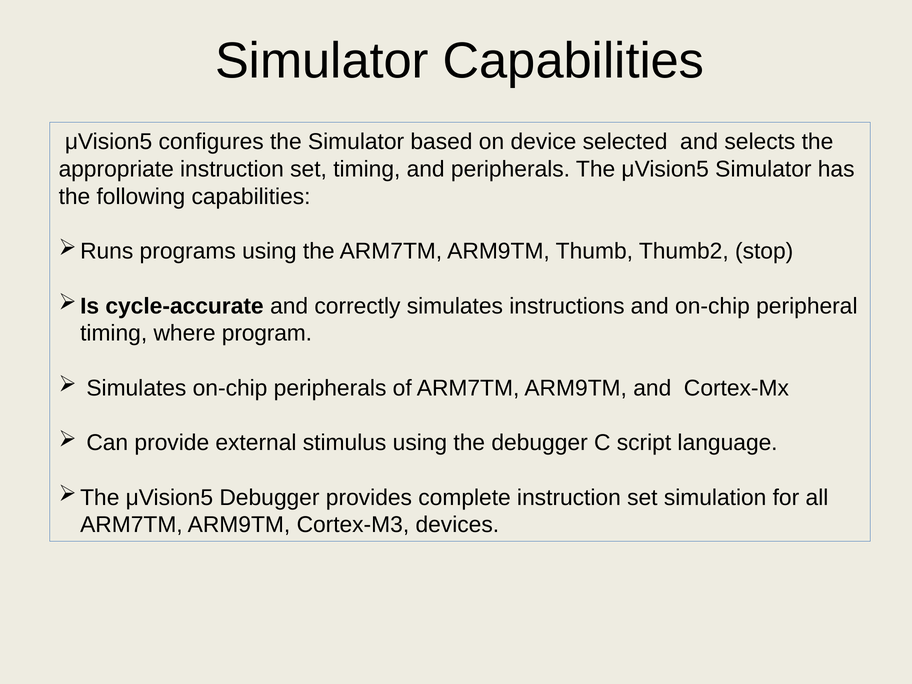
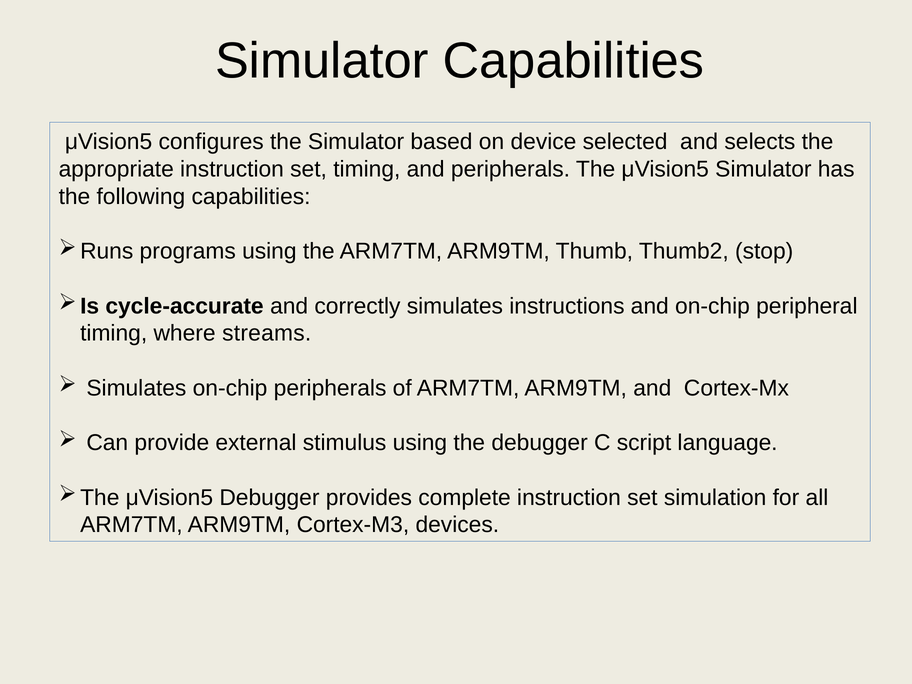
program: program -> streams (267, 333)
